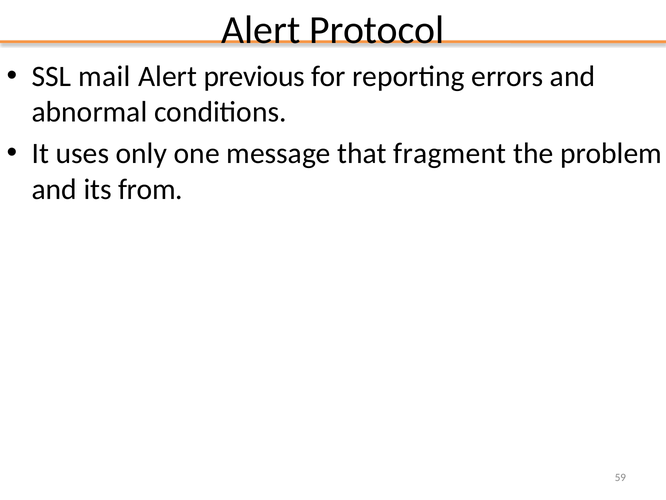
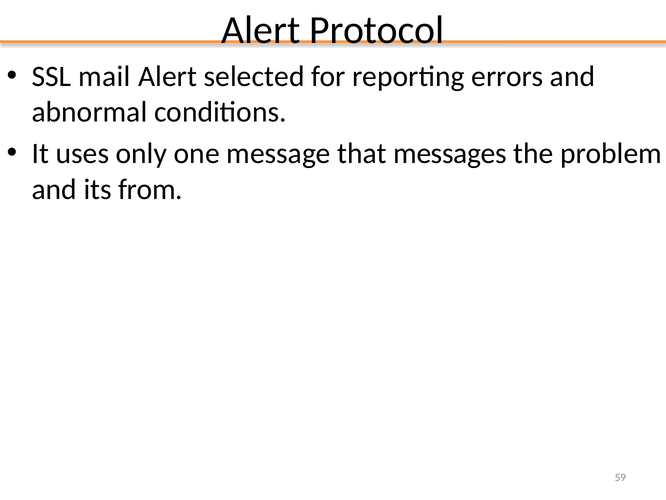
previous: previous -> selected (254, 76)
fragment: fragment -> messages (450, 154)
